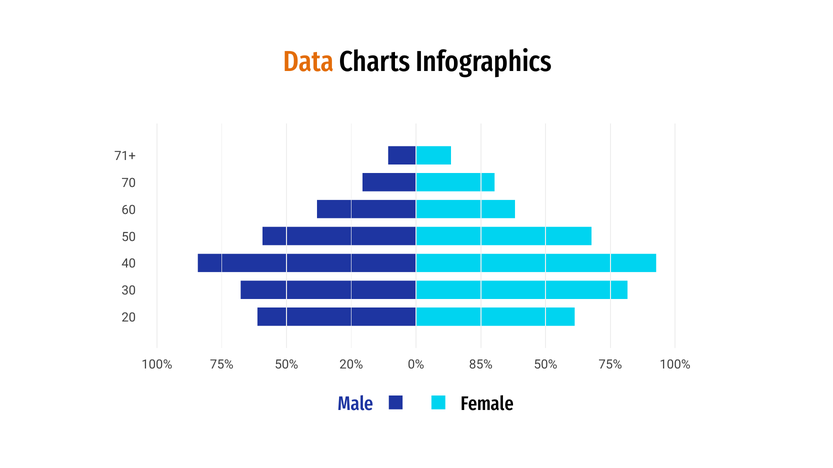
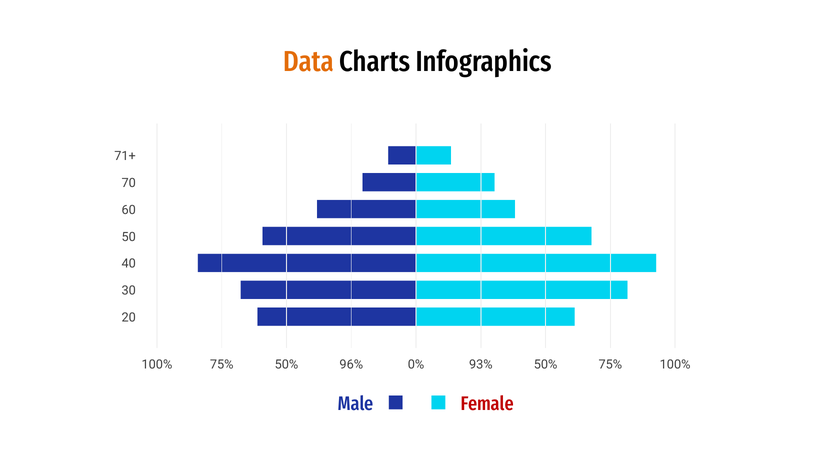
20%: 20% -> 96% (351, 365)
85%: 85% -> 93% (481, 365)
Female colour: black -> red (487, 404)
